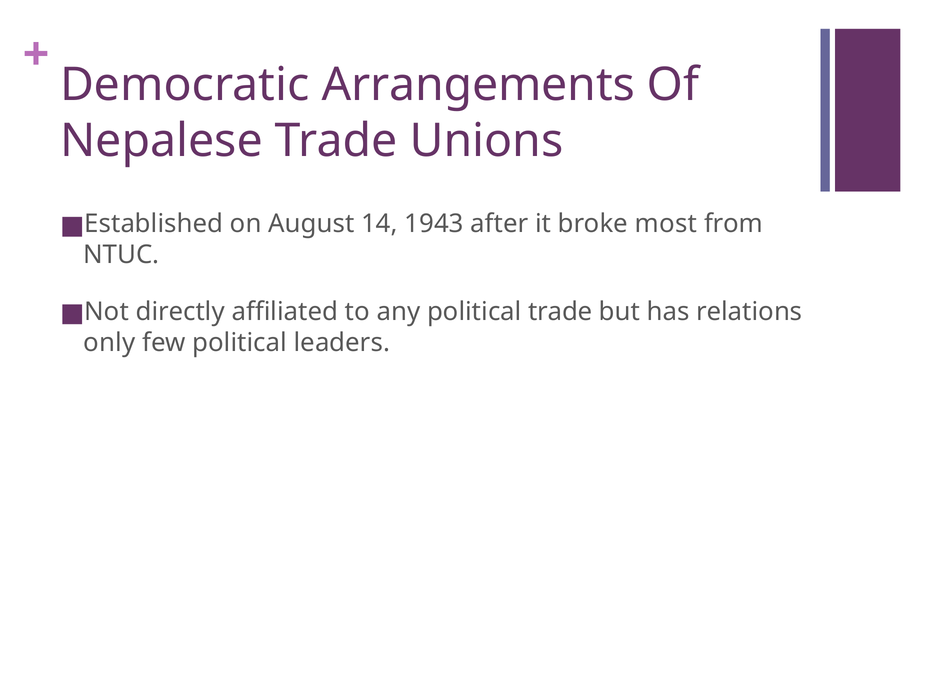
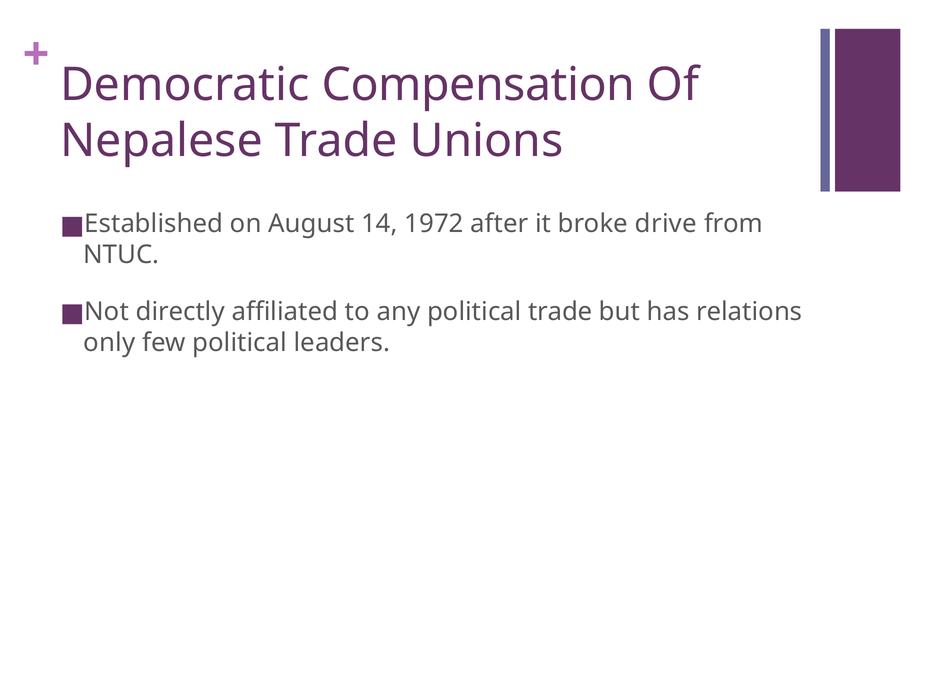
Arrangements: Arrangements -> Compensation (478, 85)
1943: 1943 -> 1972 (434, 223)
most: most -> drive (666, 223)
